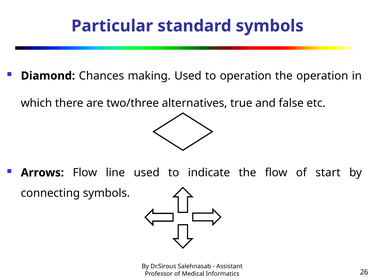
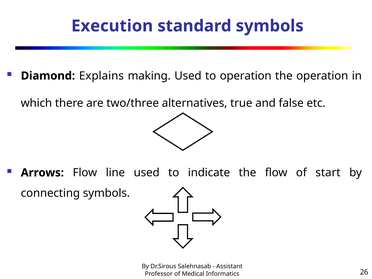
Particular: Particular -> Execution (112, 26)
Chances: Chances -> Explains (101, 76)
